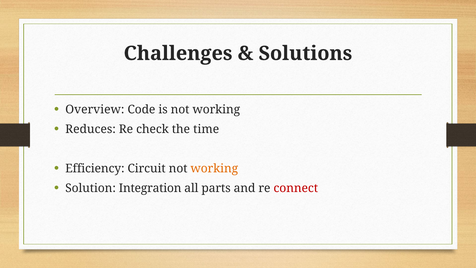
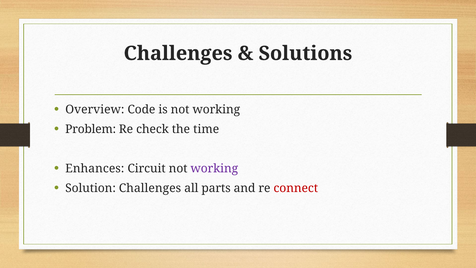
Reduces: Reduces -> Problem (91, 129)
Efficiency: Efficiency -> Enhances (95, 168)
working colour: orange -> purple (214, 168)
Solution Integration: Integration -> Challenges (150, 188)
